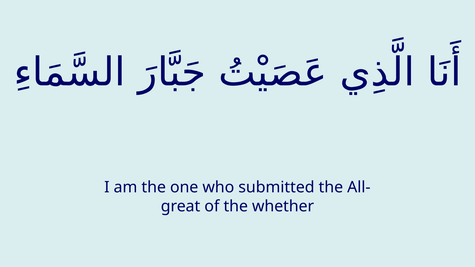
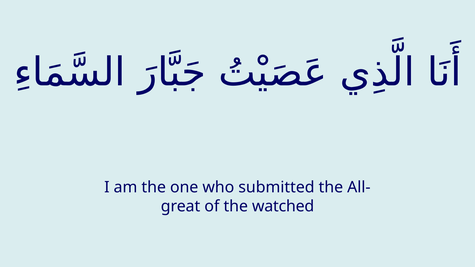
whether: whether -> watched (283, 207)
